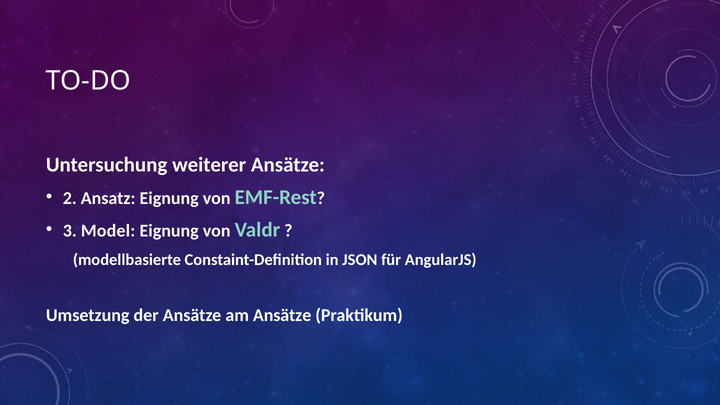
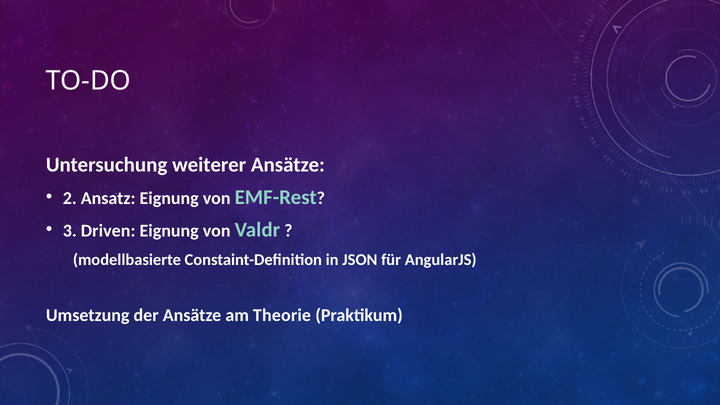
Model: Model -> Driven (108, 231)
am Ansätze: Ansätze -> Theorie (282, 315)
